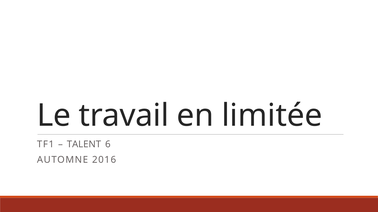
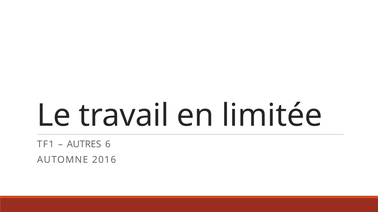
TALENT: TALENT -> AUTRES (84, 145)
